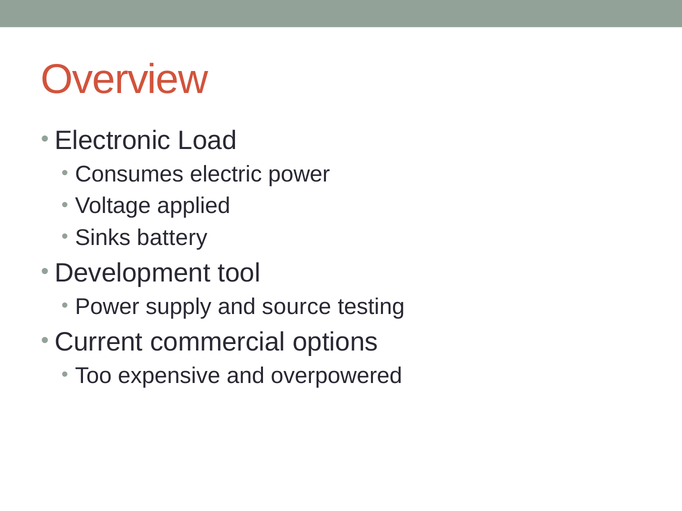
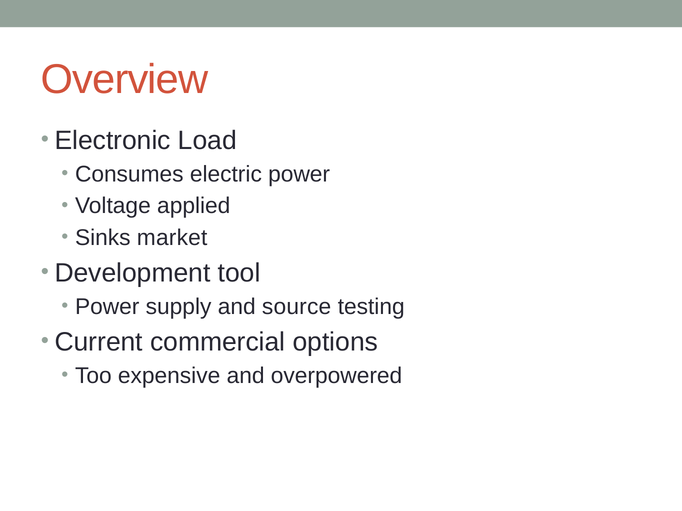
battery: battery -> market (172, 238)
